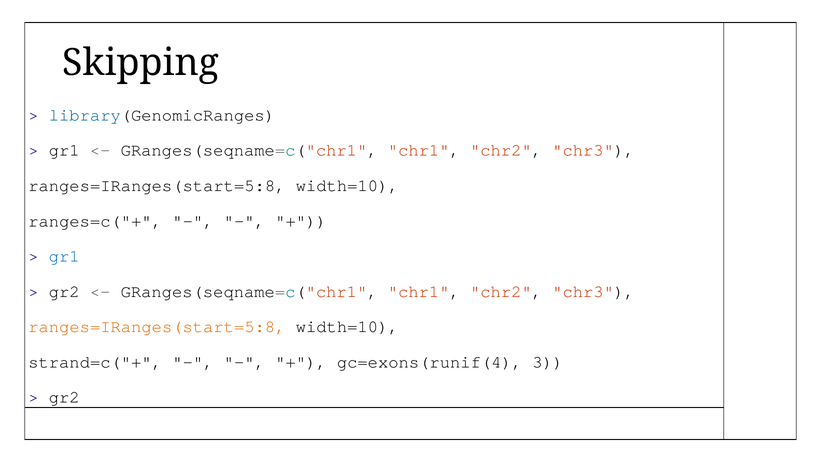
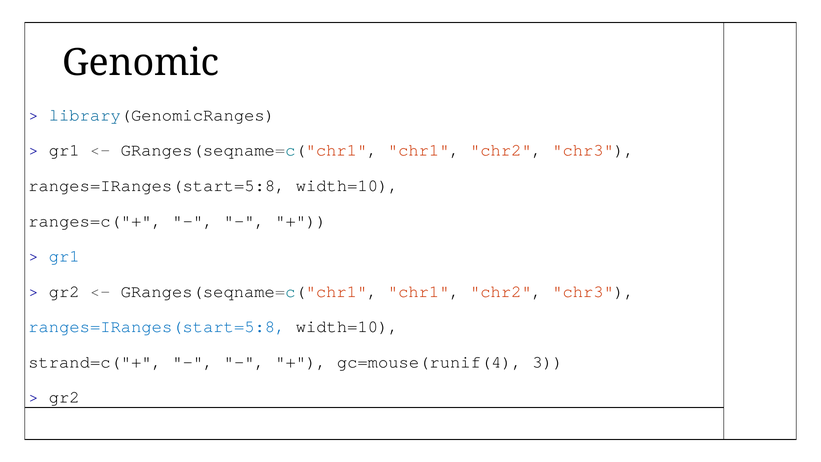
Skipping: Skipping -> Genomic (141, 63)
ranges=IRanges(start=5:8 colour: orange -> blue (157, 327)
gc=exons(runif(4: gc=exons(runif(4 -> gc=mouse(runif(4 (429, 362)
